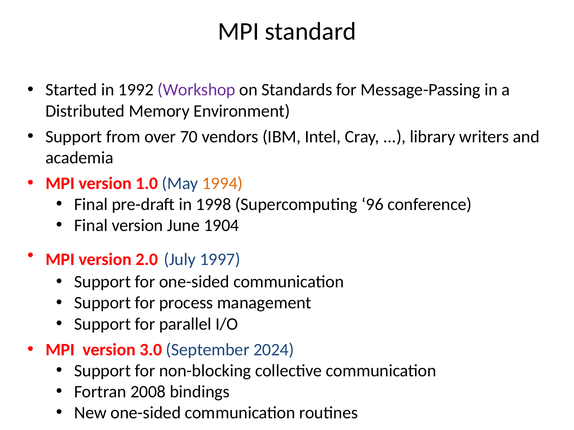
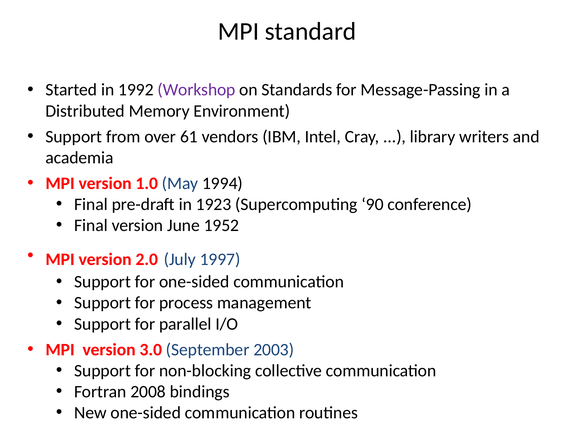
70: 70 -> 61 (189, 137)
1994 colour: orange -> black (223, 184)
1998: 1998 -> 1923 (214, 205)
96: 96 -> 90 (373, 205)
1904: 1904 -> 1952 (221, 226)
2024: 2024 -> 2003 (274, 350)
